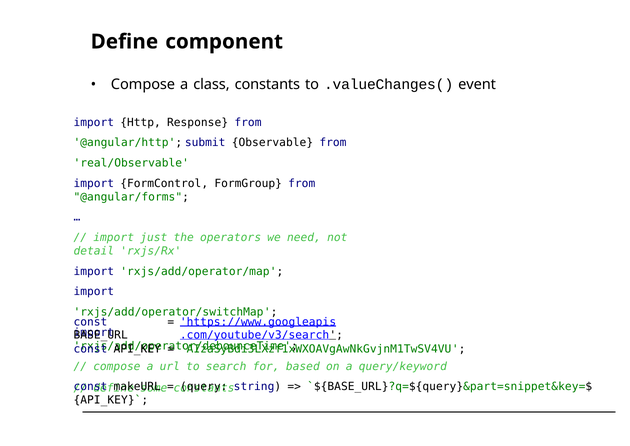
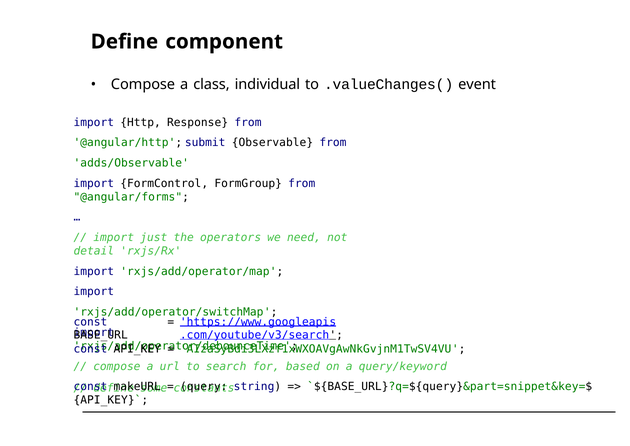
class constants: constants -> individual (267, 85)
real/Observable: real/Observable -> adds/Observable (131, 163)
